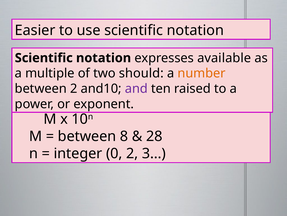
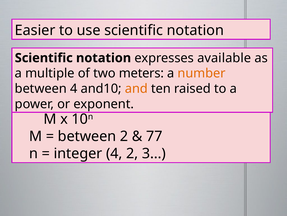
should: should -> meters (141, 73)
between 2: 2 -> 4 (74, 88)
and colour: purple -> orange (136, 88)
between 8: 8 -> 2 (124, 136)
28: 28 -> 77 (154, 136)
integer 0: 0 -> 4 (114, 153)
